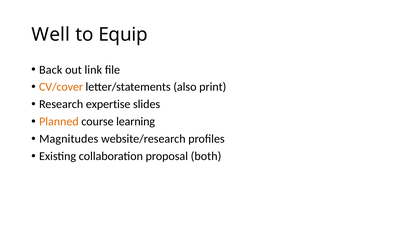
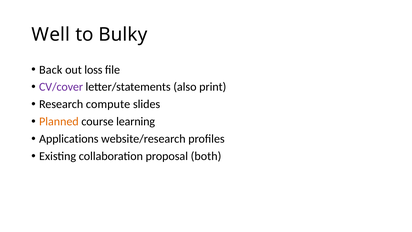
Equip: Equip -> Bulky (123, 35)
link: link -> loss (93, 70)
CV/cover colour: orange -> purple (61, 87)
expertise: expertise -> compute (108, 104)
Magnitudes: Magnitudes -> Applications (69, 139)
